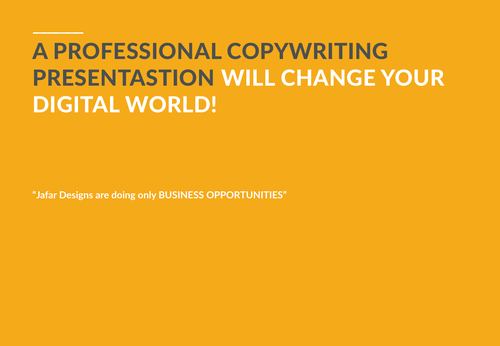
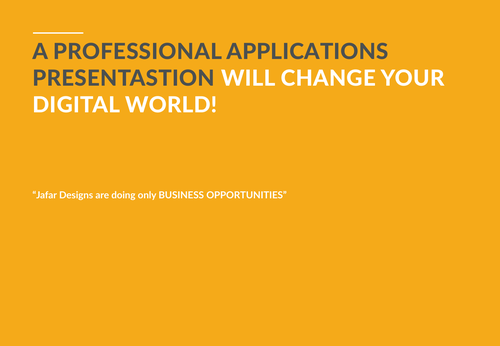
COPYWRITING: COPYWRITING -> APPLICATIONS (307, 52)
